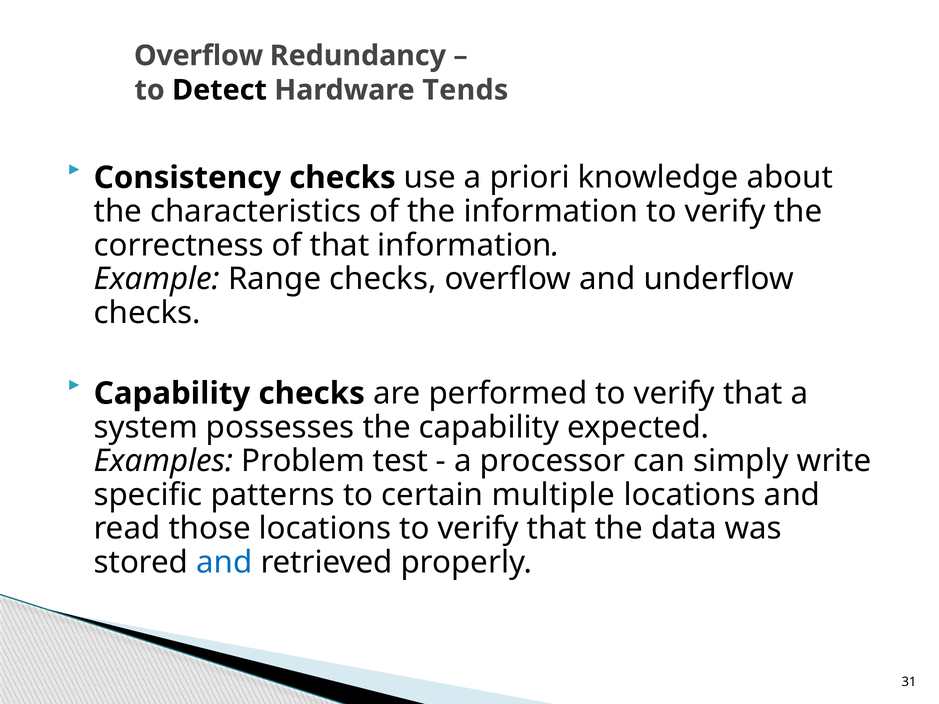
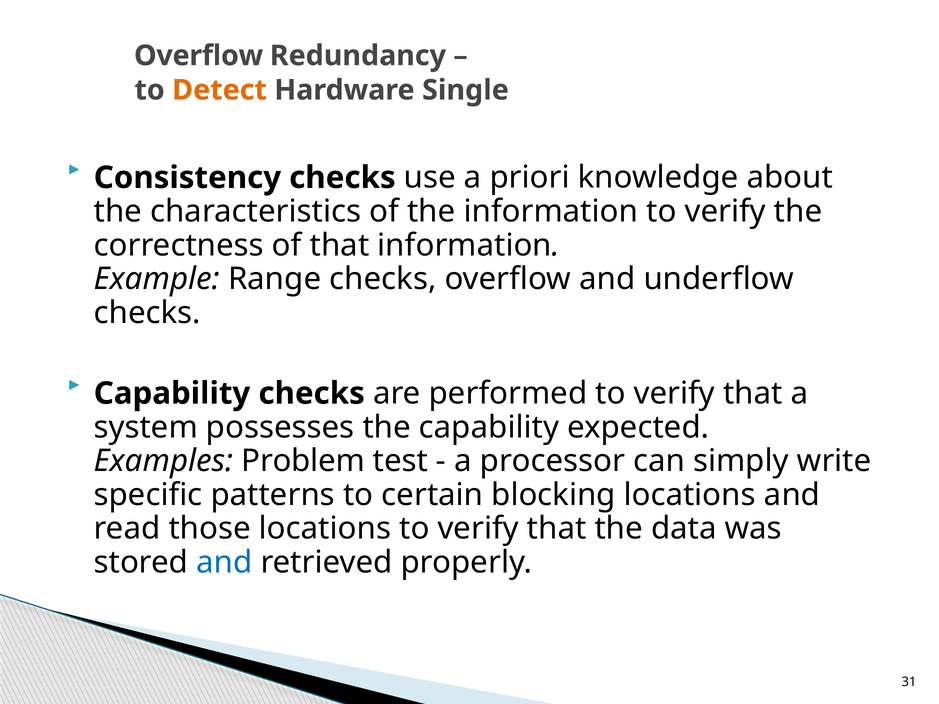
Detect colour: black -> orange (220, 90)
Tends: Tends -> Single (465, 90)
multiple: multiple -> blocking (553, 495)
